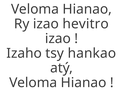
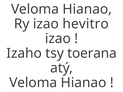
hankao: hankao -> toerana (92, 53)
